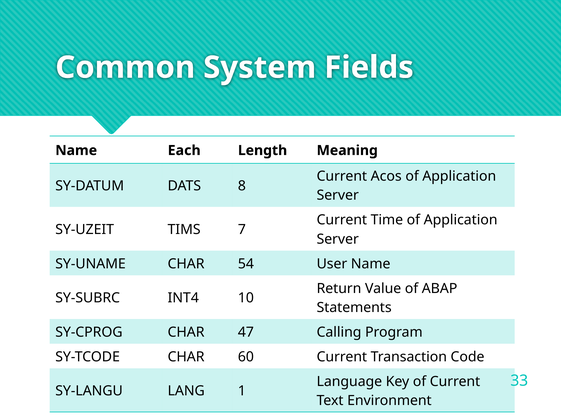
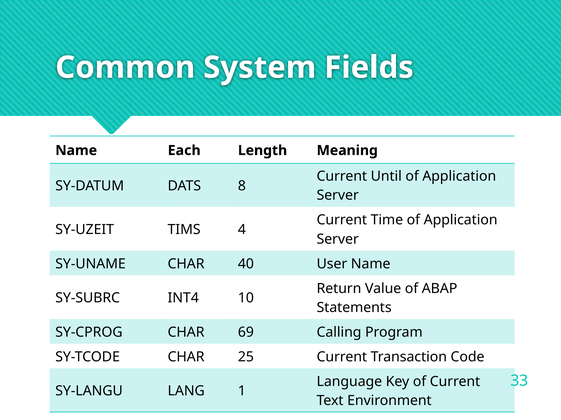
Acos: Acos -> Until (386, 177)
7: 7 -> 4 (242, 230)
54: 54 -> 40 (246, 264)
47: 47 -> 69 (246, 333)
60: 60 -> 25 (246, 357)
